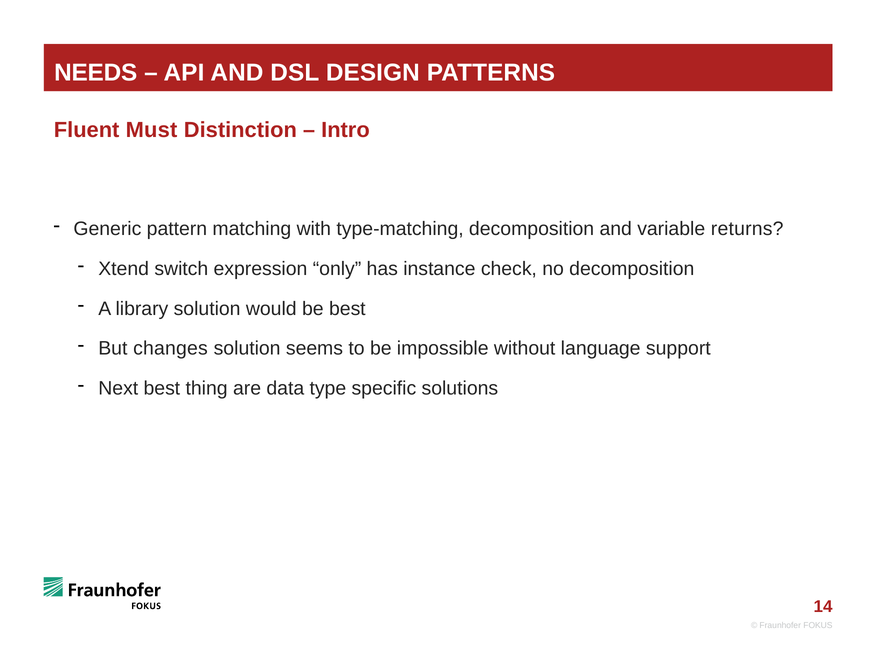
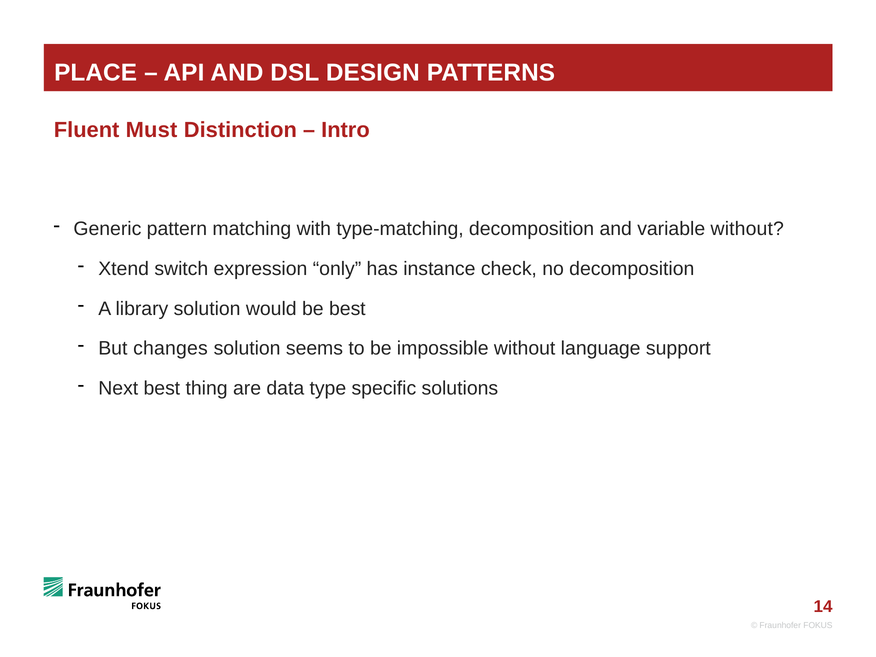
NEEDS: NEEDS -> PLACE (96, 73)
variable returns: returns -> without (747, 229)
